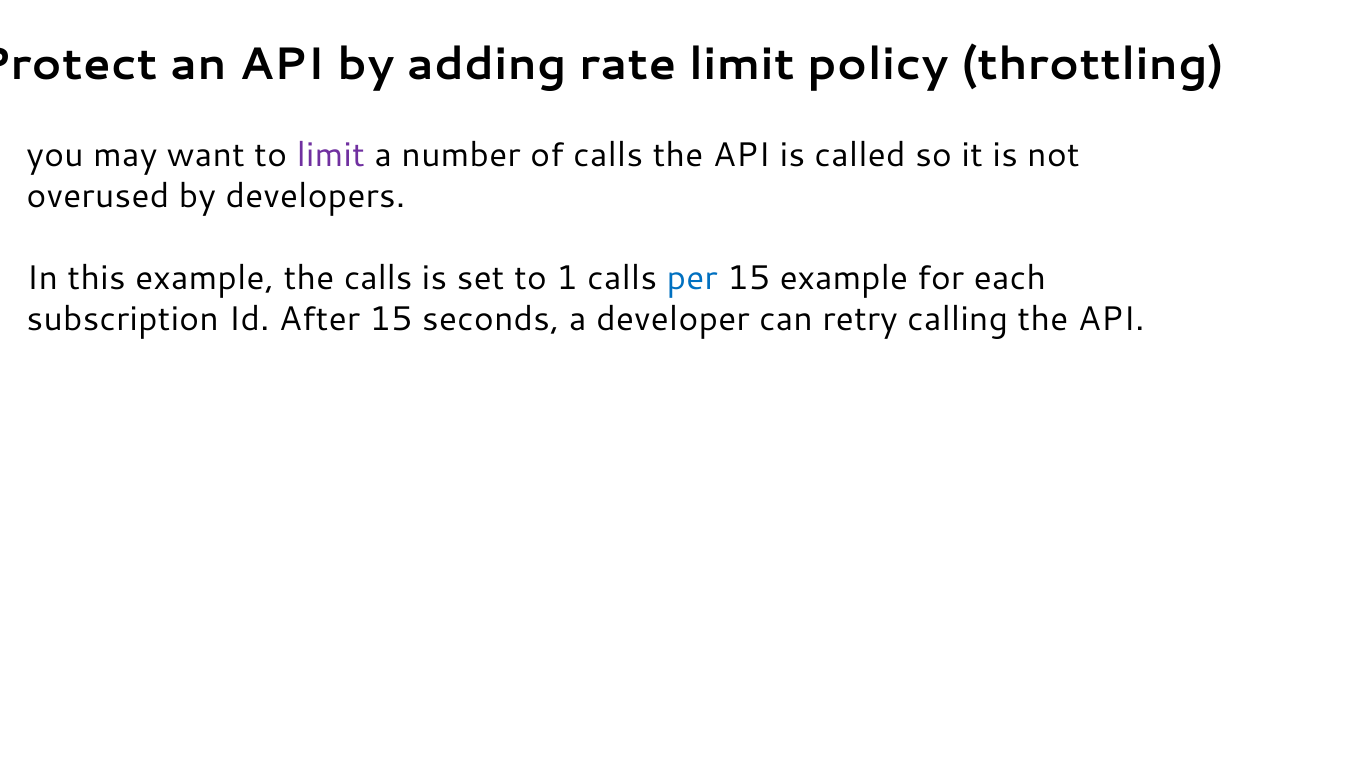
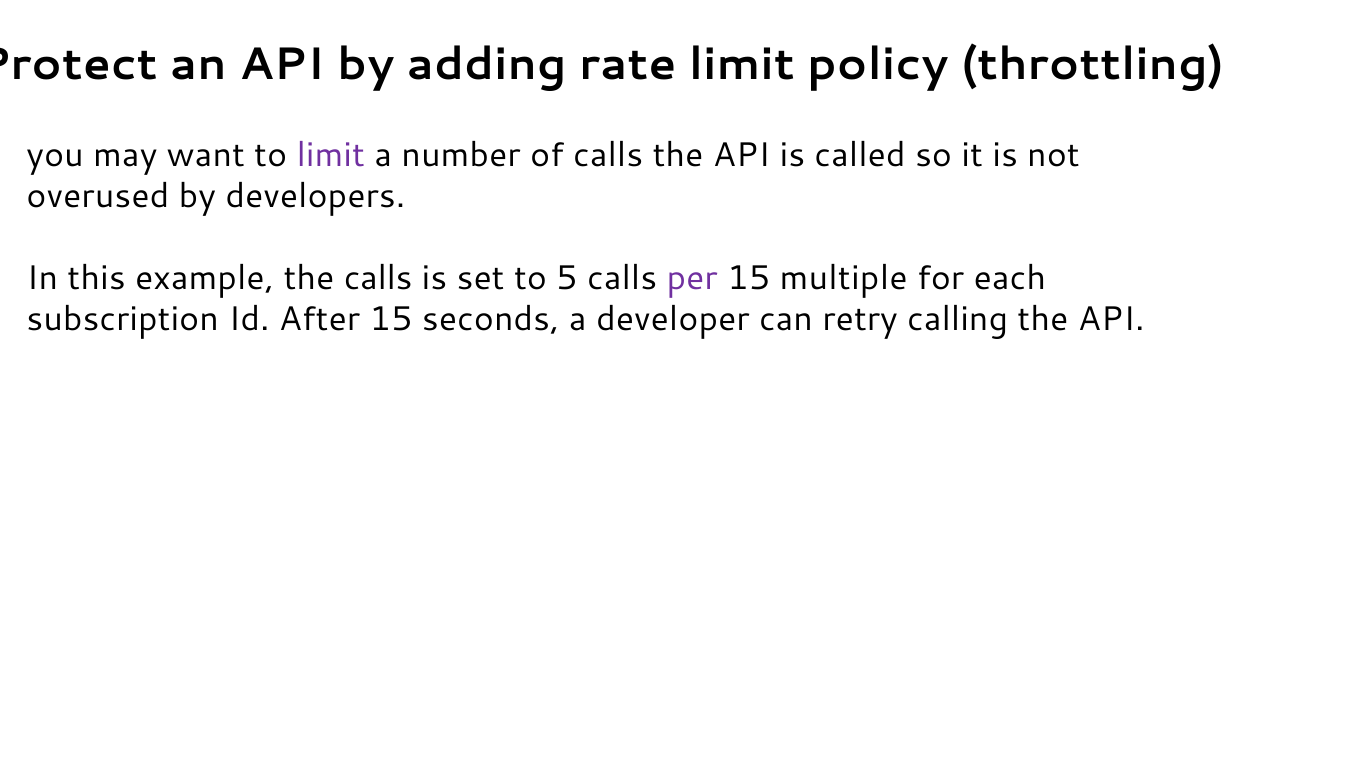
1: 1 -> 5 (567, 278)
per colour: blue -> purple (692, 278)
15 example: example -> multiple (844, 278)
